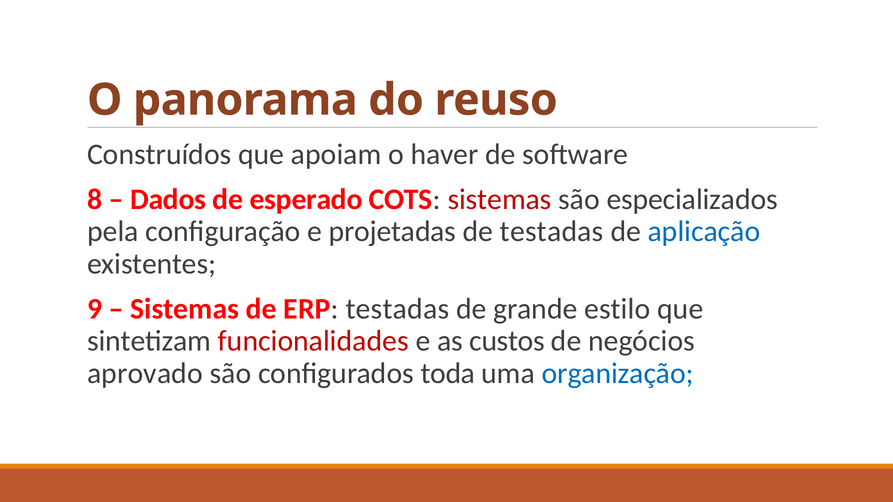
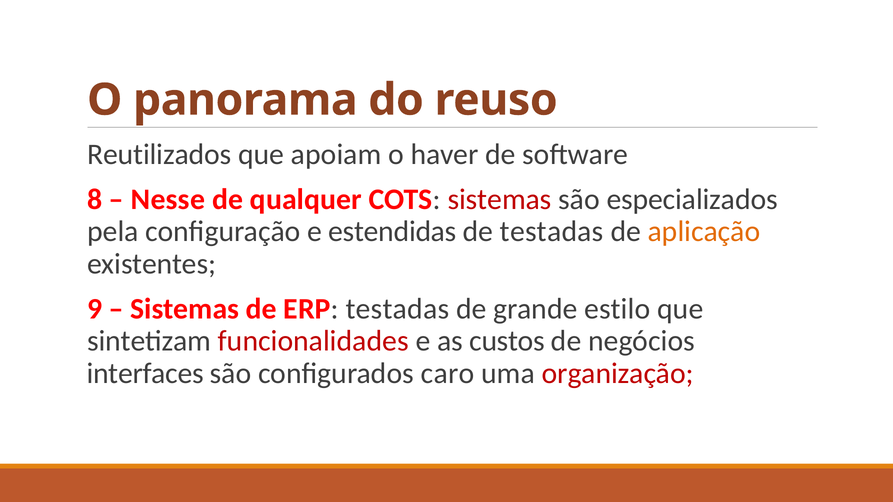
Construídos: Construídos -> Reutilizados (159, 154)
Dados: Dados -> Nesse (168, 200)
esperado: esperado -> qualquer (306, 200)
projetadas: projetadas -> estendidas (392, 232)
aplicação colour: blue -> orange (704, 232)
aprovado: aprovado -> interfaces (145, 374)
toda: toda -> caro (448, 374)
organização colour: blue -> red (618, 374)
